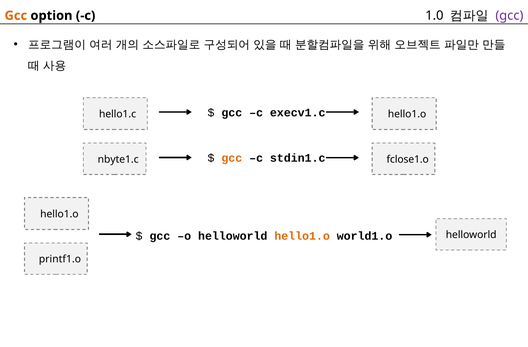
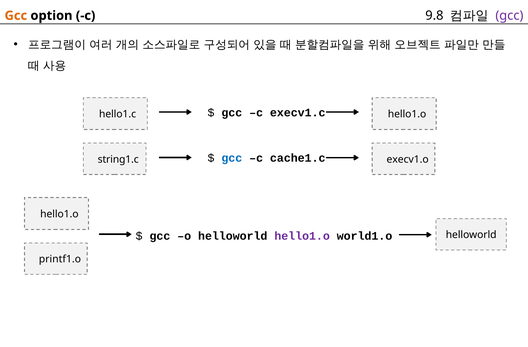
1.0: 1.0 -> 9.8 (434, 16)
gcc colour: orange -> blue (232, 158)
stdin1.c: stdin1.c -> cache1.c (298, 158)
nbyte1.c: nbyte1.c -> string1.c (118, 159)
fclose1.o: fclose1.o -> execv1.o (408, 159)
hello1.o colour: orange -> purple (302, 236)
